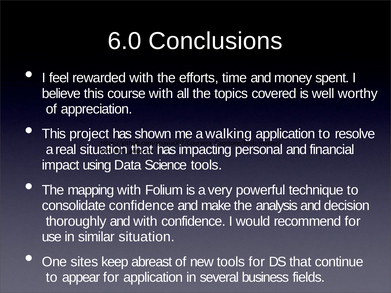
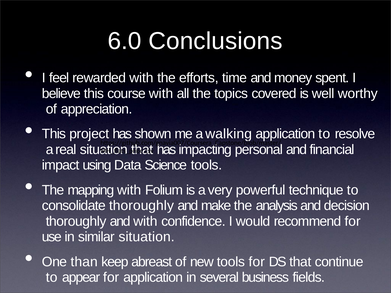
consolidate confidence: confidence -> thoroughly (141, 206)
sites: sites -> than (84, 262)
